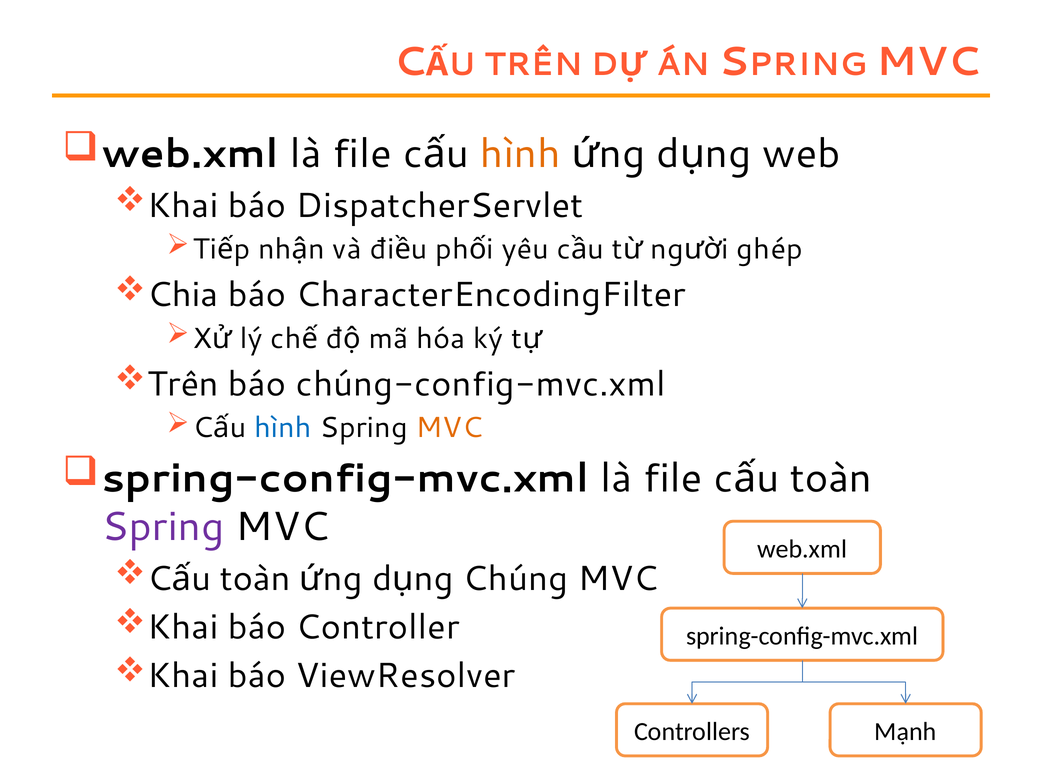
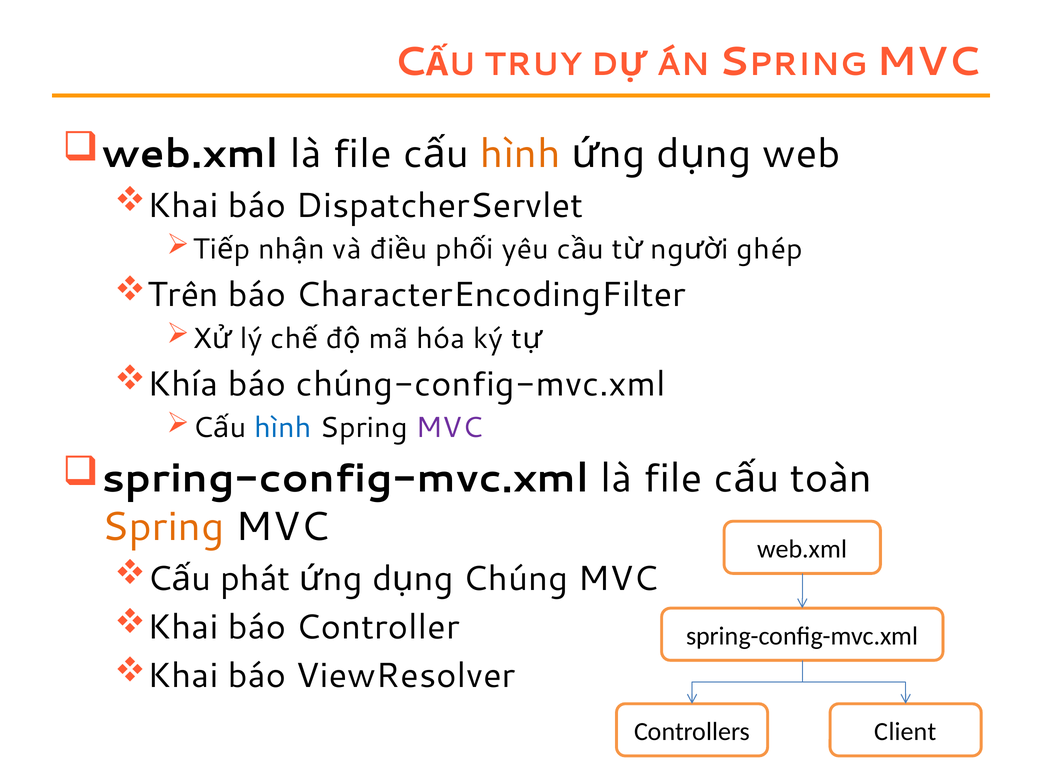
TRÊN: TRÊN -> TRUY (533, 65)
Chia: Chia -> Trên (183, 295)
Trên: Trên -> Khía (183, 384)
MVC colour: orange -> purple (449, 428)
Spring colour: purple -> orange (163, 527)
toàn: toàn -> phát (255, 578)
Mạnh: Mạnh -> Client (905, 731)
